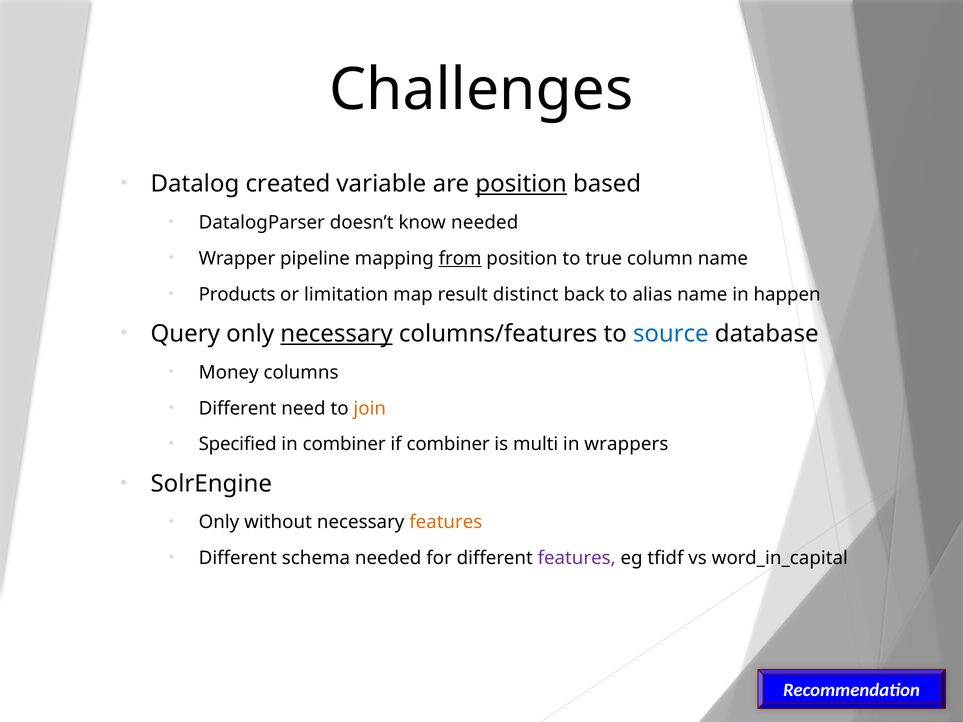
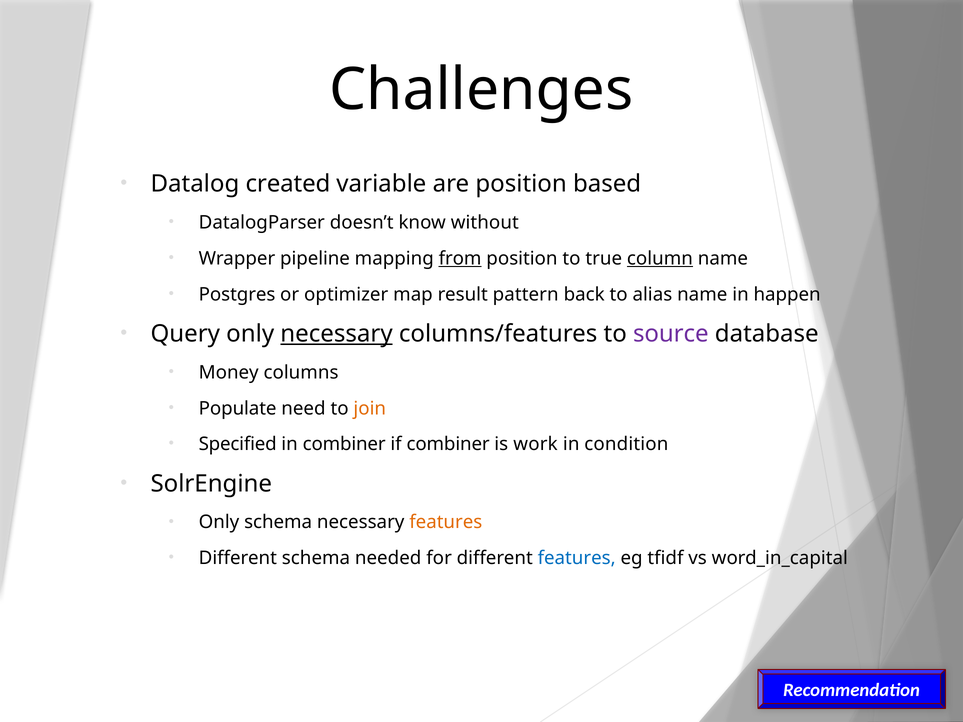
position underline: present -> none (521, 184)
know needed: needed -> without (485, 223)
column underline: none -> present (660, 259)
Products: Products -> Postgres (237, 294)
limitation: limitation -> optimizer (346, 294)
distinct: distinct -> pattern (526, 294)
source colour: blue -> purple (671, 334)
Different: Different -> Populate (238, 408)
multi: multi -> work (536, 444)
wrappers: wrappers -> condition (626, 444)
Only without: without -> schema (278, 522)
features colour: purple -> blue (577, 558)
